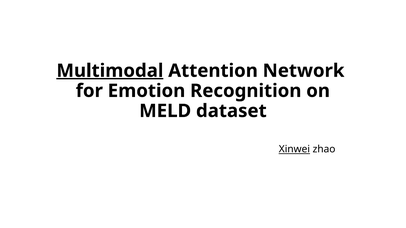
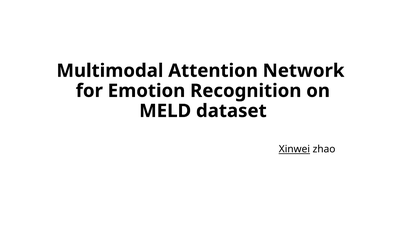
Multimodal underline: present -> none (110, 71)
